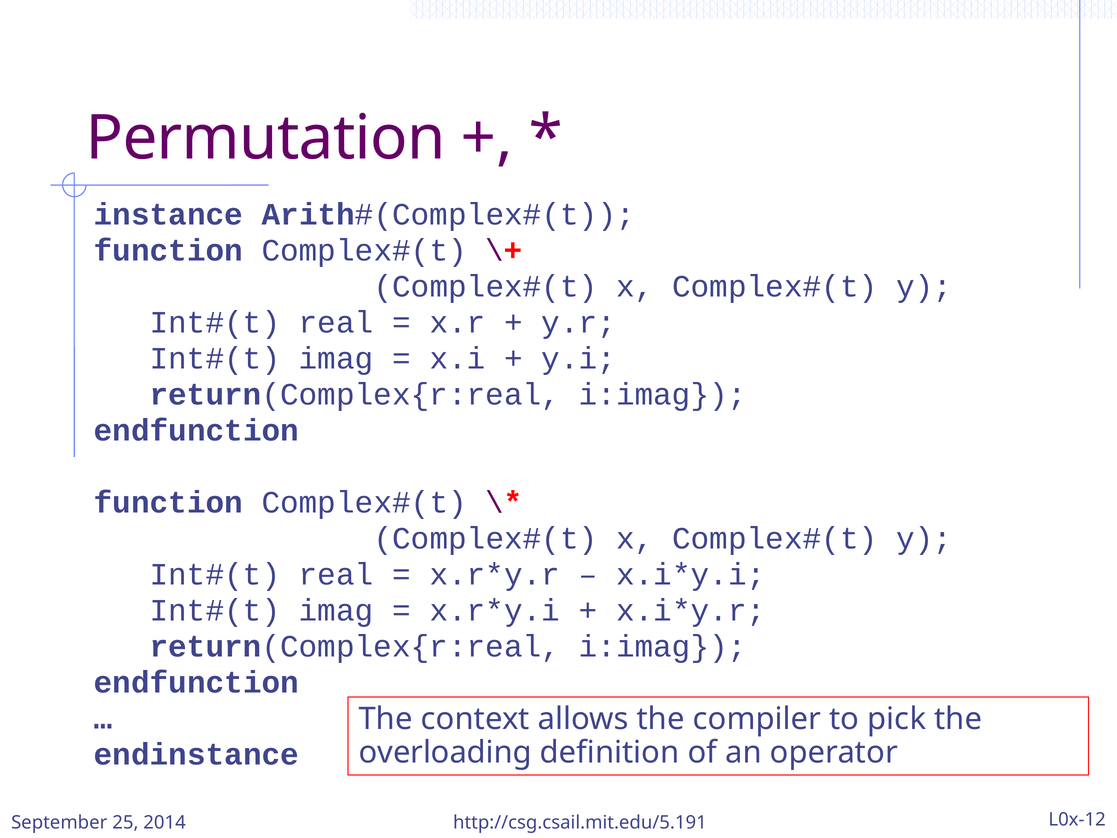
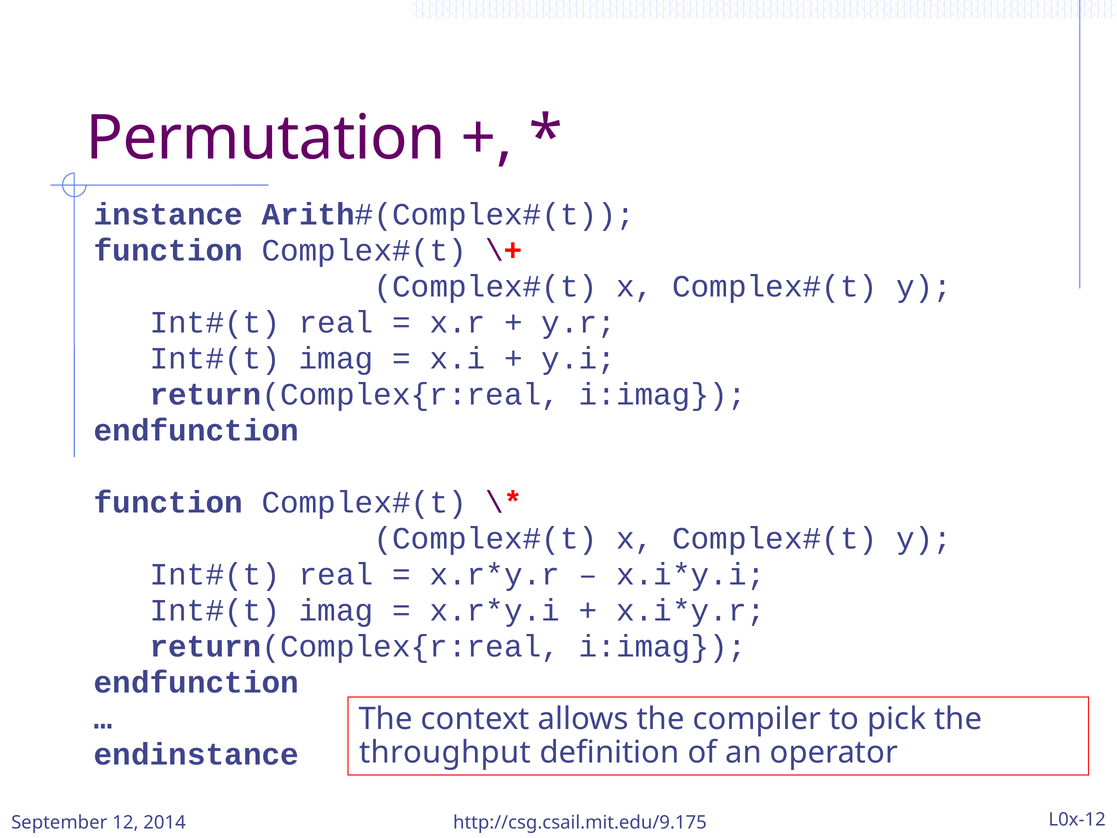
overloading: overloading -> throughput (445, 752)
25: 25 -> 12 (125, 822)
http://csg.csail.mit.edu/5.191: http://csg.csail.mit.edu/5.191 -> http://csg.csail.mit.edu/9.175 (580, 822)
